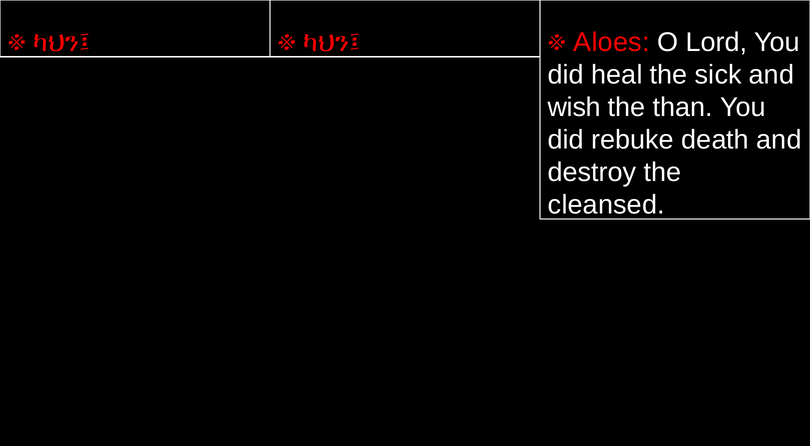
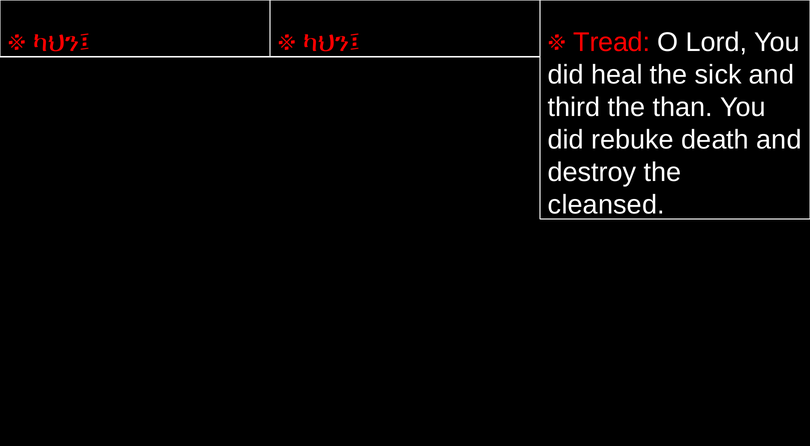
Aloes: Aloes -> Tread (612, 42)
wish: wish -> third (574, 107)
